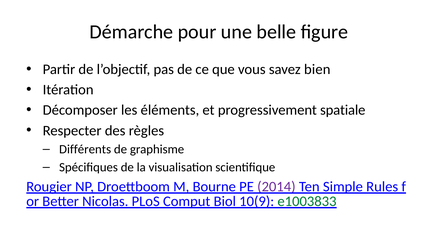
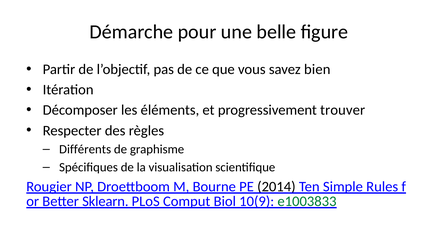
spatiale: spatiale -> trouver (343, 110)
2014 colour: purple -> black (276, 187)
Nicolas: Nicolas -> Sklearn (105, 202)
